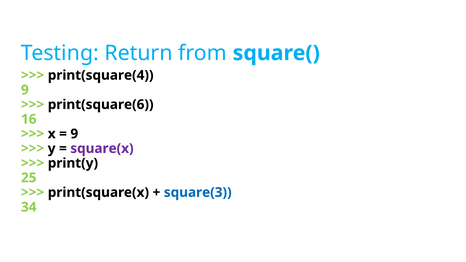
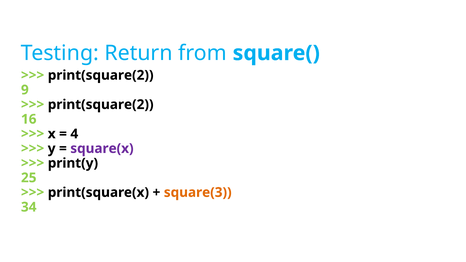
print(square(4: print(square(4 -> print(square(2 (101, 75)
print(square(6: print(square(6 -> print(square(2 (101, 105)
9: 9 -> 4 (74, 134)
square(3 colour: blue -> orange (198, 192)
